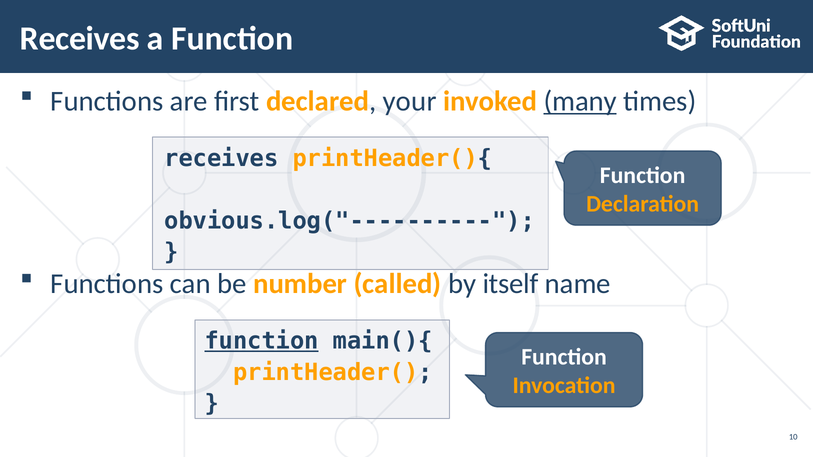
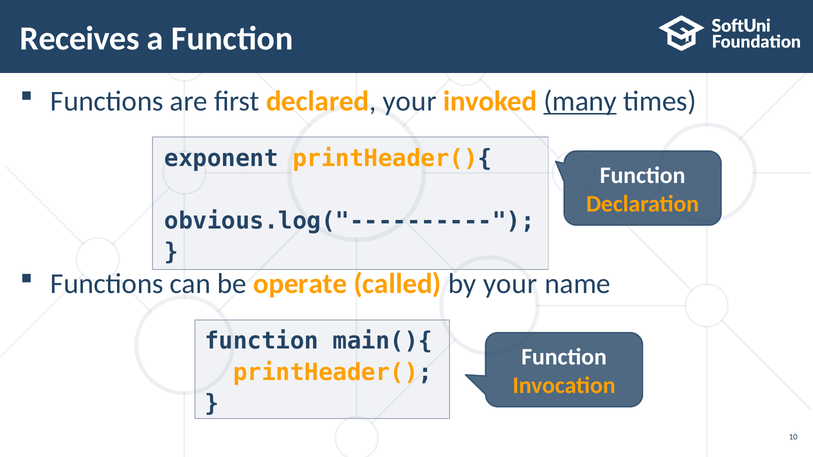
receives: receives -> exponent (221, 158)
number: number -> operate (300, 284)
by itself: itself -> your (510, 284)
function underline: present -> none (262, 341)
